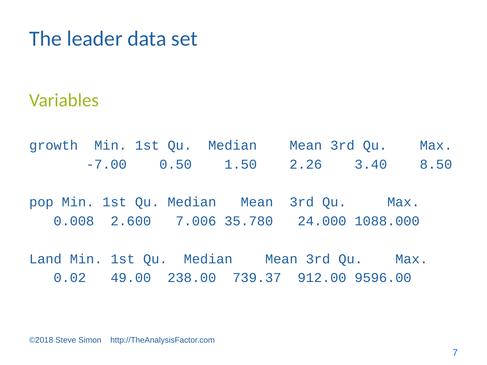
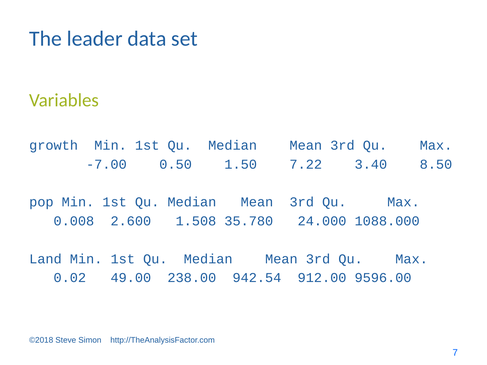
2.26: 2.26 -> 7.22 (306, 164)
7.006: 7.006 -> 1.508 (196, 221)
739.37: 739.37 -> 942.54 (257, 278)
